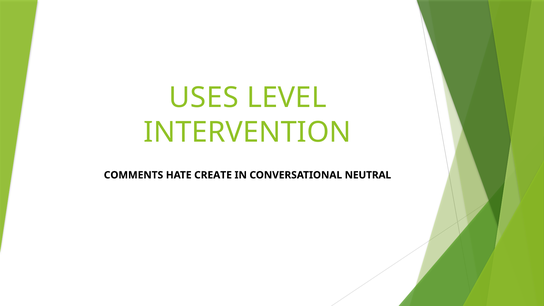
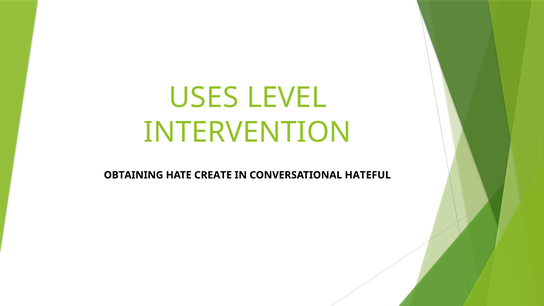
COMMENTS: COMMENTS -> OBTAINING (134, 175)
NEUTRAL: NEUTRAL -> HATEFUL (368, 175)
